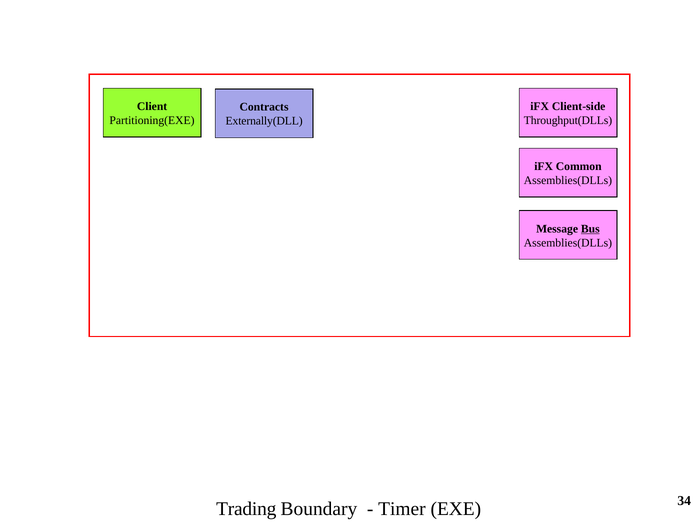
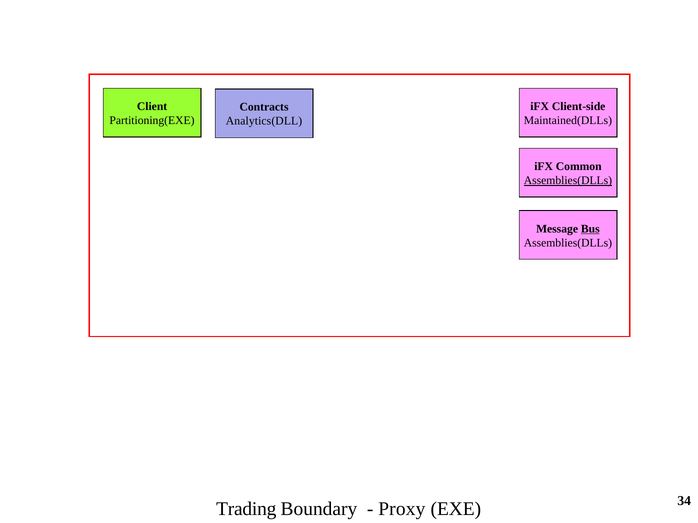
Throughput(DLLs: Throughput(DLLs -> Maintained(DLLs (568, 121)
Externally(DLL: Externally(DLL -> Analytics(DLL (264, 121)
Assemblies(DLLs underline: none -> present (568, 181)
Timer: Timer -> Proxy (402, 509)
